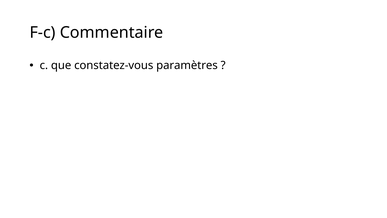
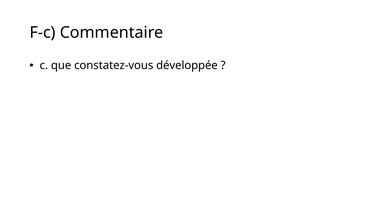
paramètres: paramètres -> développée (187, 65)
